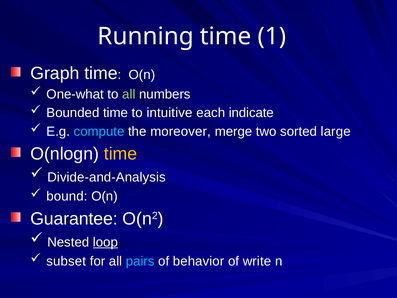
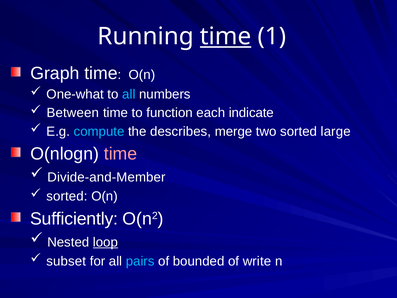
time underline: none -> present (226, 36)
all colour: light green -> light blue (129, 94)
Bounded: Bounded -> Between (73, 113)
intuitive: intuitive -> function (170, 113)
moreover: moreover -> describes (181, 131)
time colour: yellow -> pink (121, 154)
Divide-and-Analysis: Divide-and-Analysis -> Divide-and-Member (106, 177)
bound: bound -> sorted (67, 196)
Guarantee: Guarantee -> Sufficiently (74, 218)
behavior: behavior -> bounded (199, 261)
